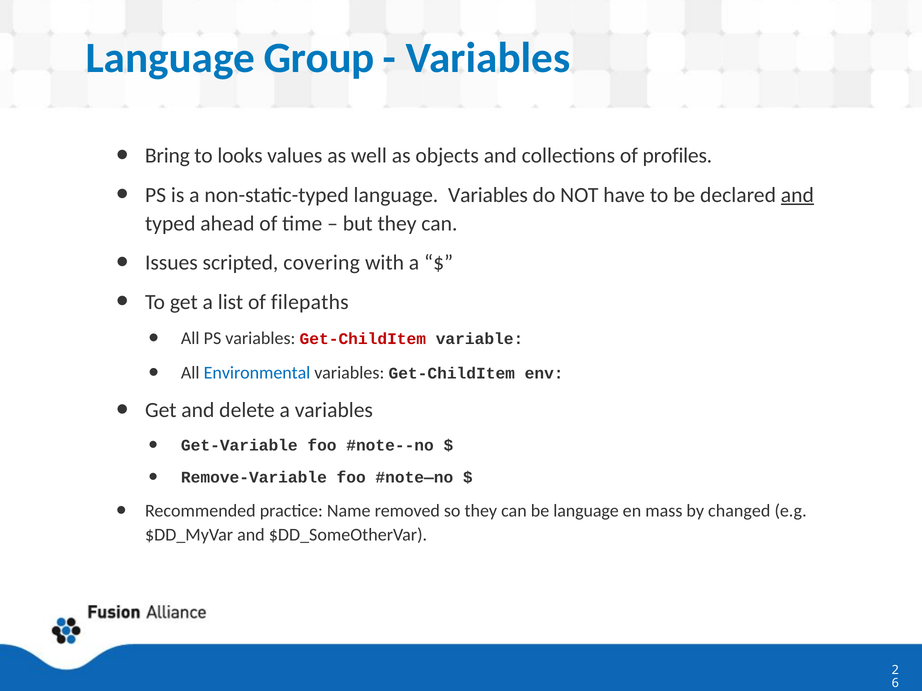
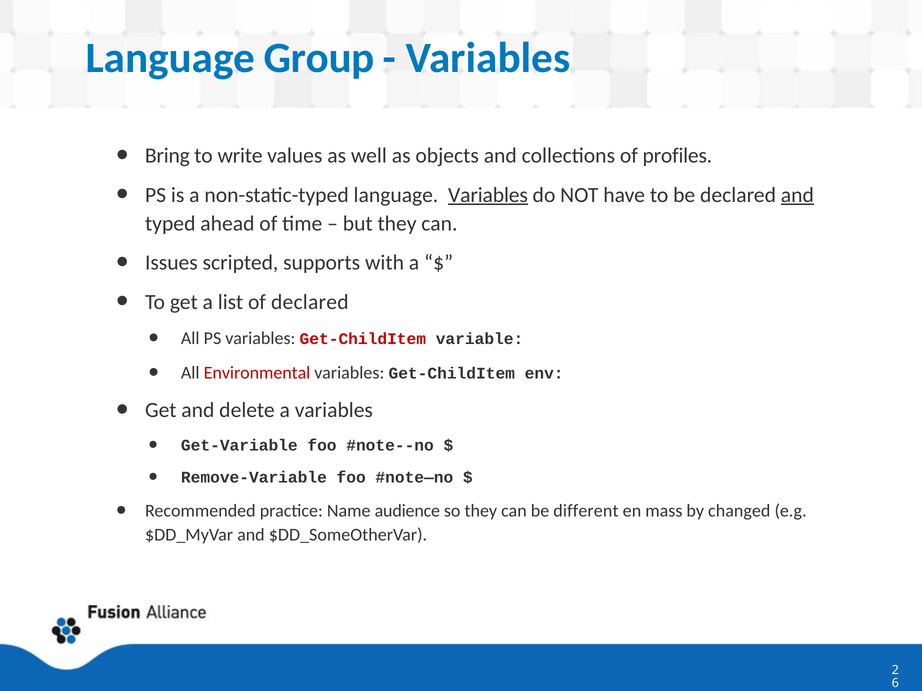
looks: looks -> write (240, 156)
Variables underline: none -> present (488, 195)
covering: covering -> supports (322, 263)
of filepaths: filepaths -> declared (310, 302)
Environmental colour: blue -> red (257, 373)
removed: removed -> audience (407, 511)
be language: language -> different (586, 511)
